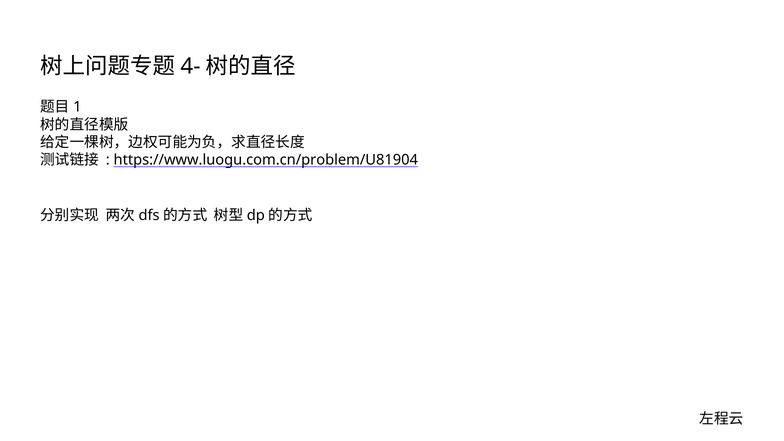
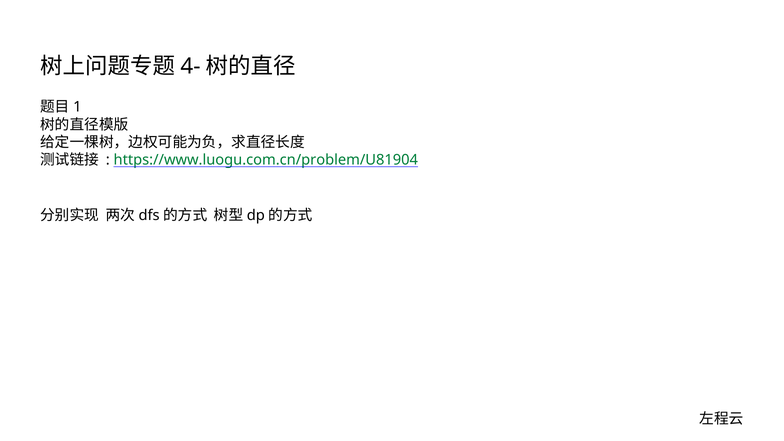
https://www.luogu.com.cn/problem/U81904 colour: black -> green (266, 160)
